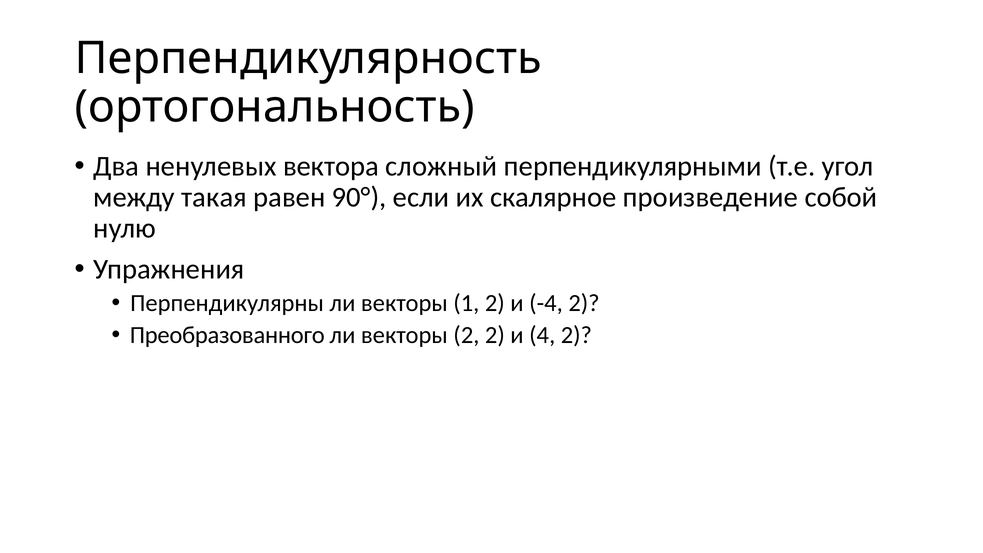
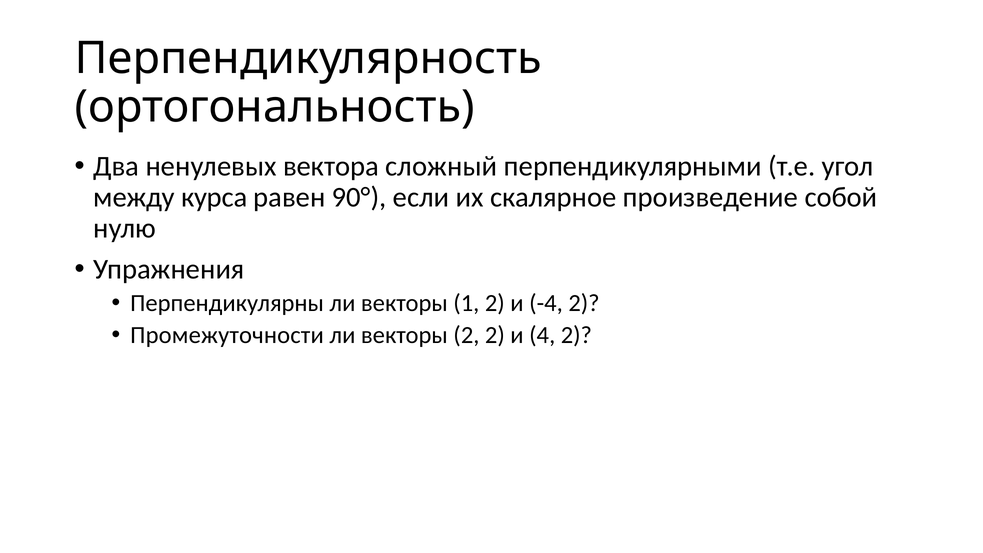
такая: такая -> курса (214, 197)
Преобразованного: Преобразованного -> Промежуточности (227, 335)
